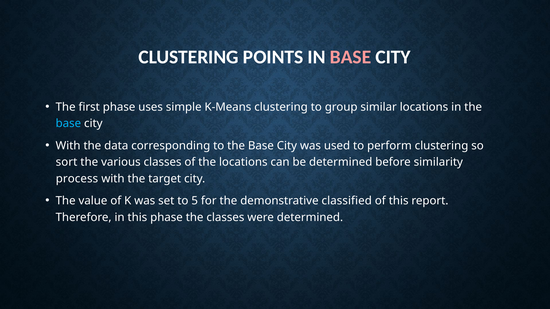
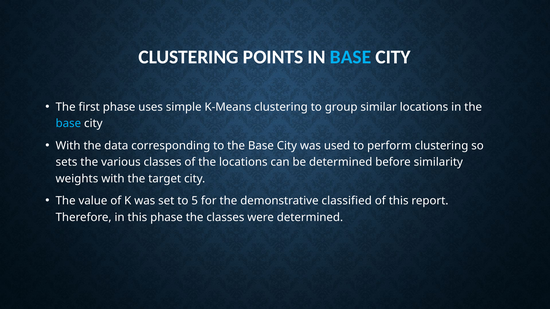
BASE colour: pink -> light blue (351, 57)
sort: sort -> sets (67, 162)
process: process -> weights (77, 179)
